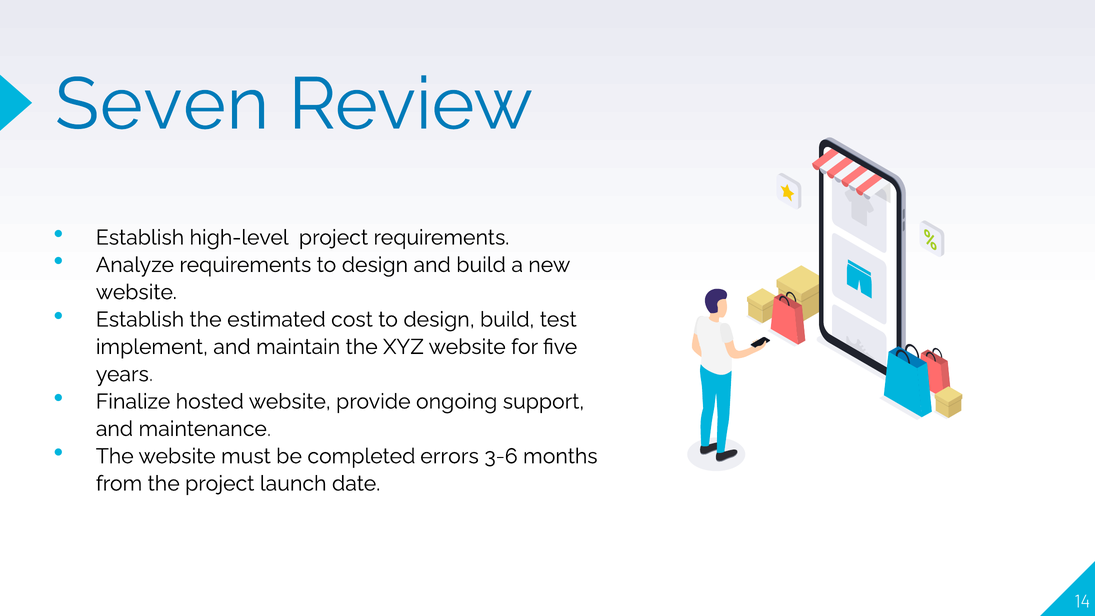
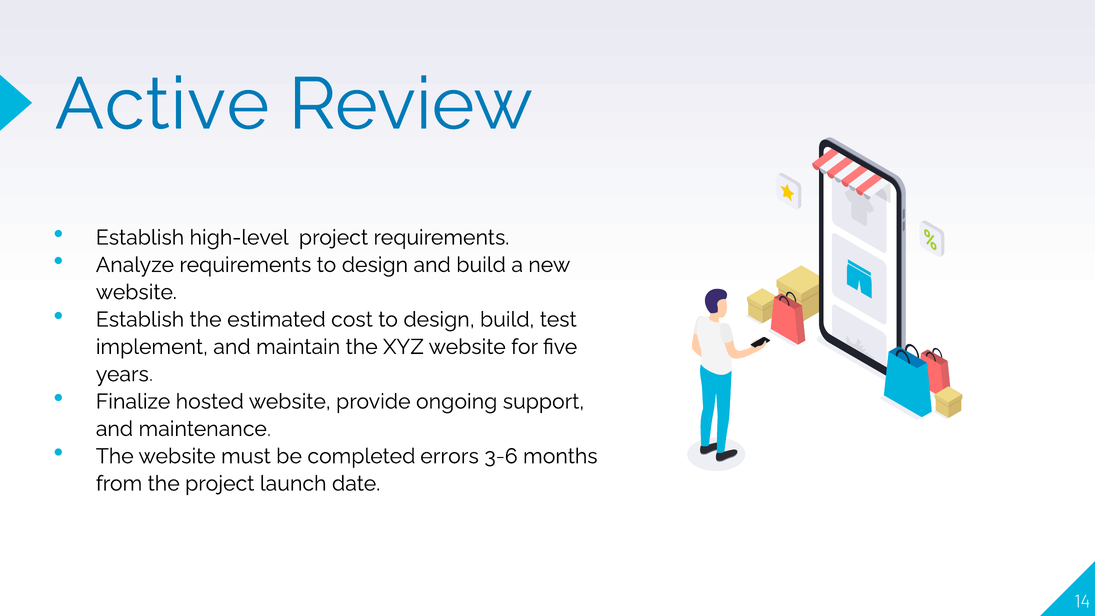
Seven: Seven -> Active (162, 104)
